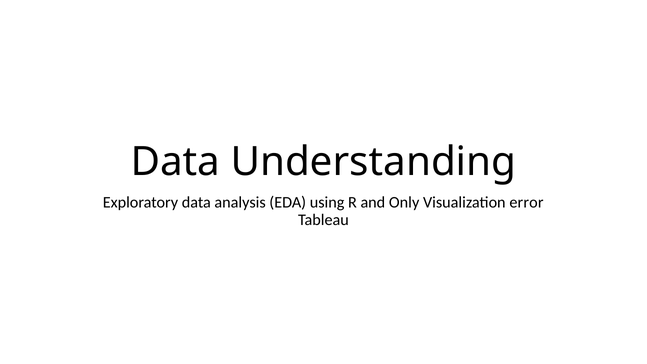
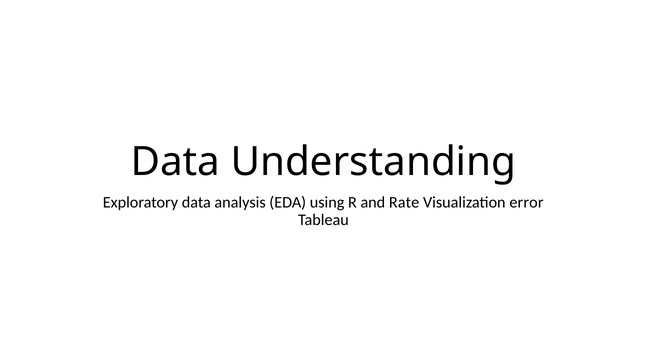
Only: Only -> Rate (404, 202)
